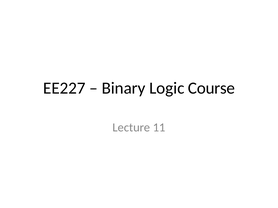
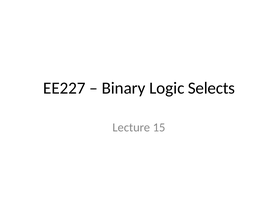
Course: Course -> Selects (211, 88)
11: 11 -> 15 (159, 128)
